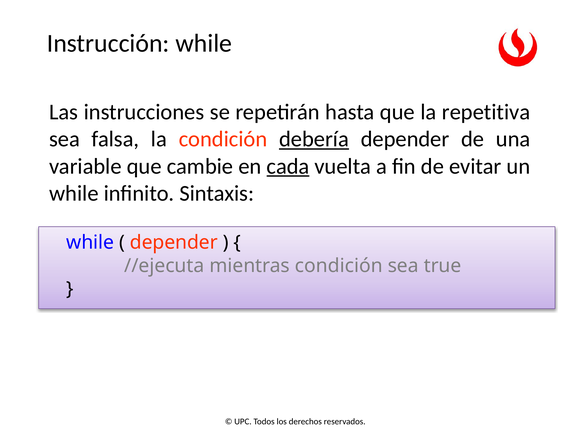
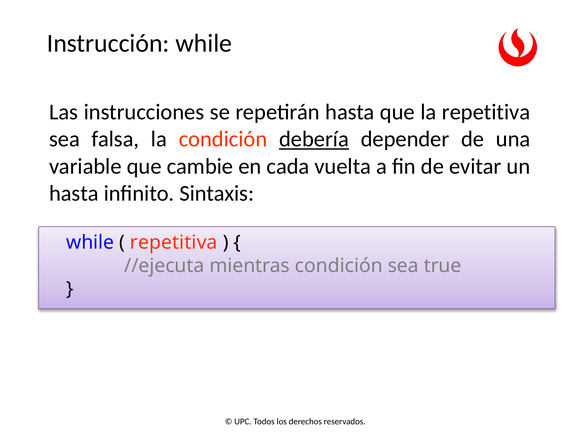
cada underline: present -> none (288, 166)
while: while -> hasta (74, 193)
depender: depender -> repetitiva (174, 242)
